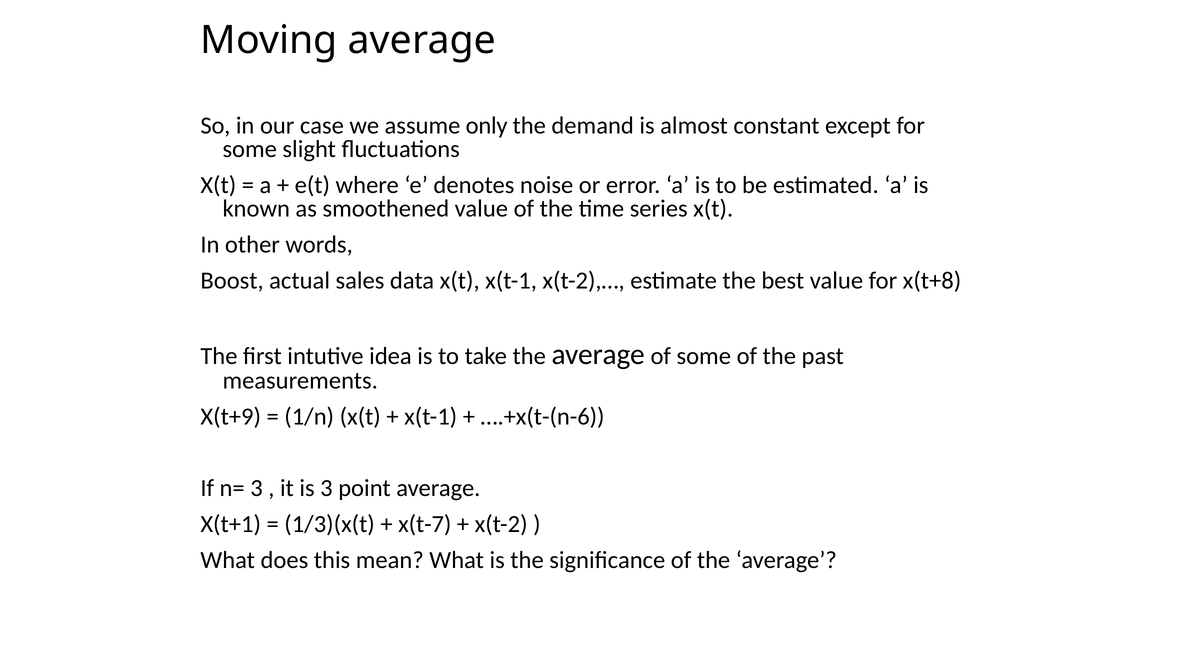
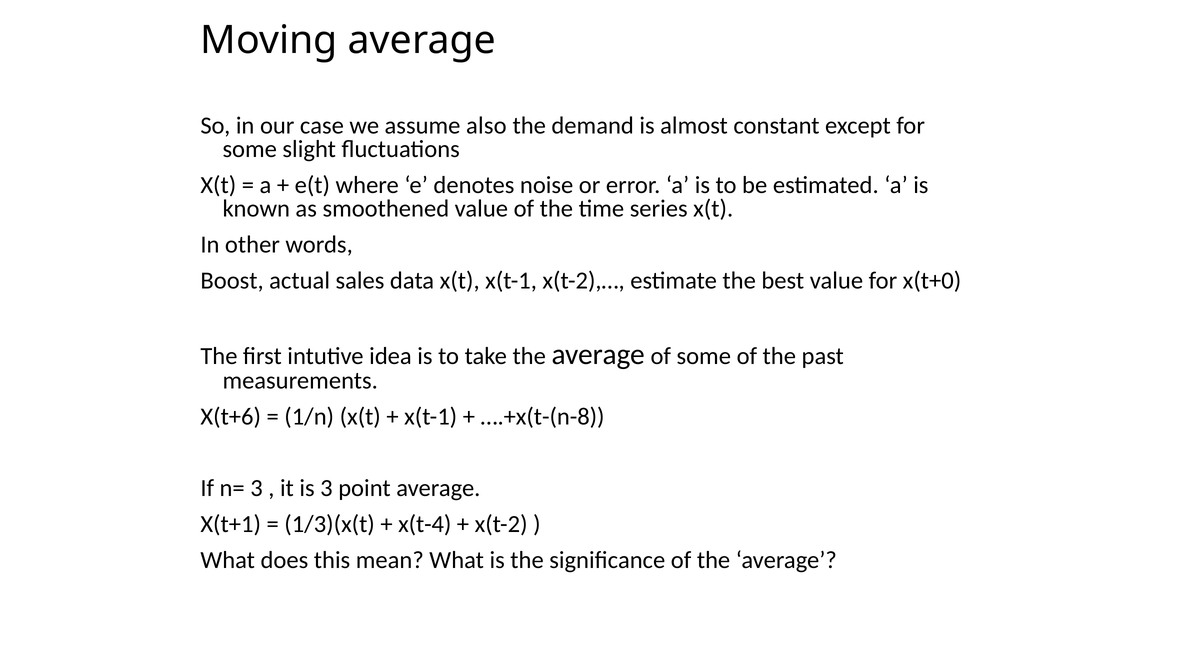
only: only -> also (486, 126)
x(t+8: x(t+8 -> x(t+0 (932, 281)
X(t+9: X(t+9 -> X(t+6 (231, 417)
….+x(t-(n-6: ….+x(t-(n-6 -> ….+x(t-(n-8 (543, 417)
x(t-7: x(t-7 -> x(t-4 (425, 524)
